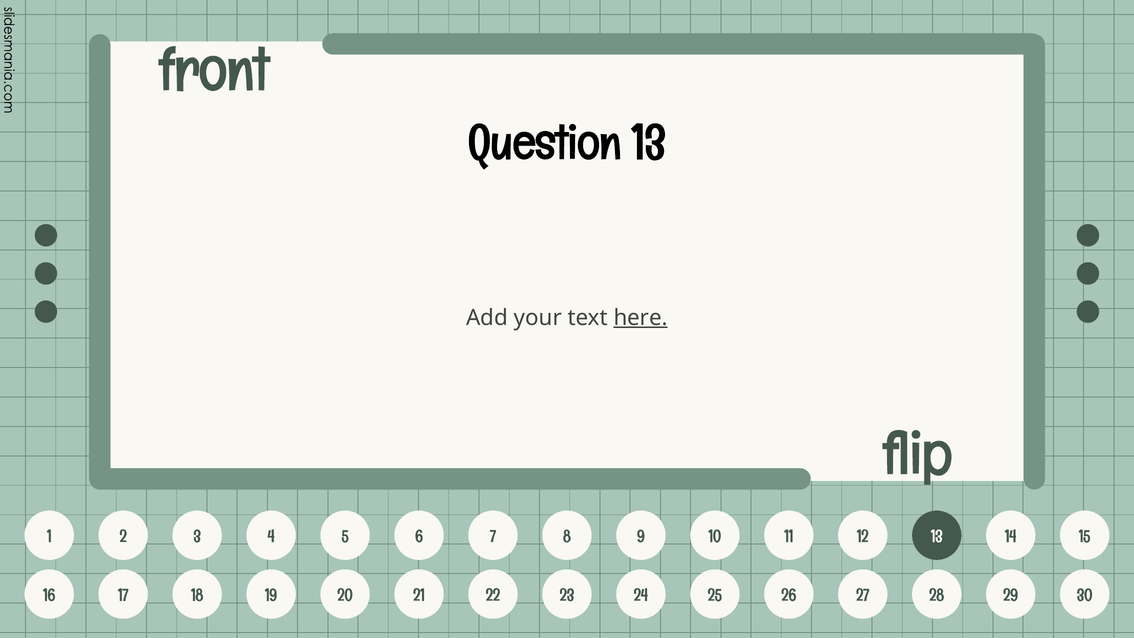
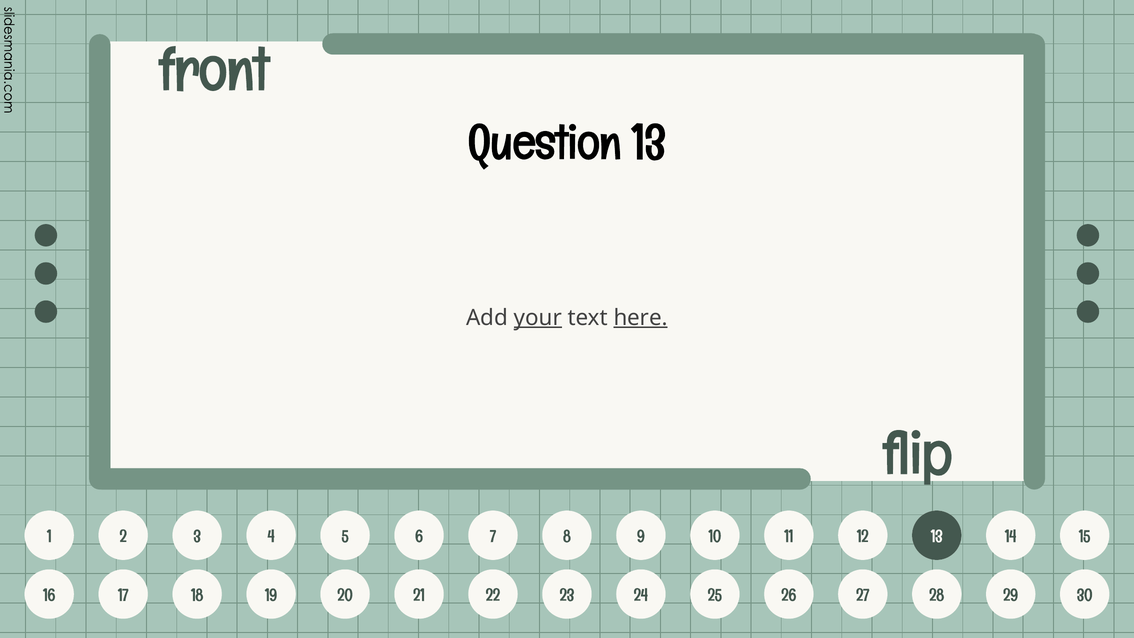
your underline: none -> present (538, 318)
